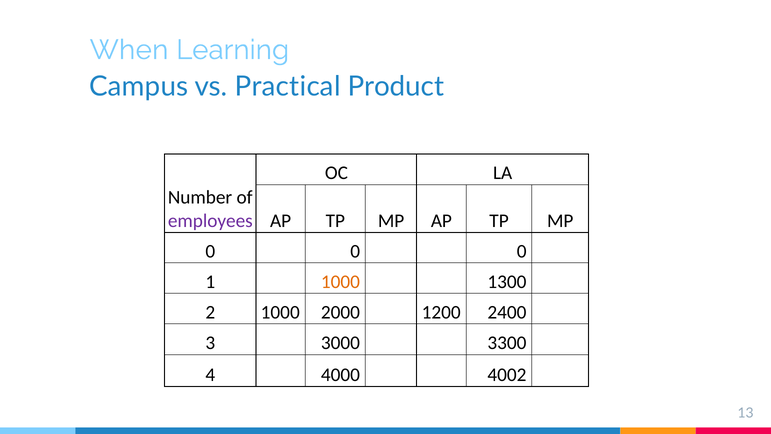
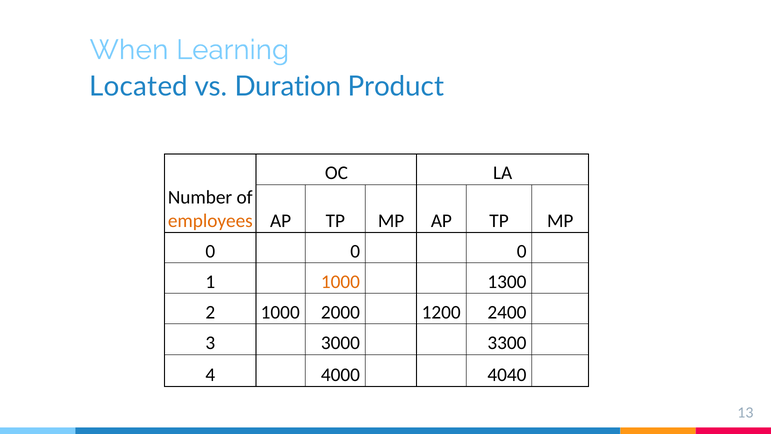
Campus: Campus -> Located (139, 87)
Practical: Practical -> Duration (288, 87)
employees colour: purple -> orange (210, 221)
4002: 4002 -> 4040 (507, 375)
